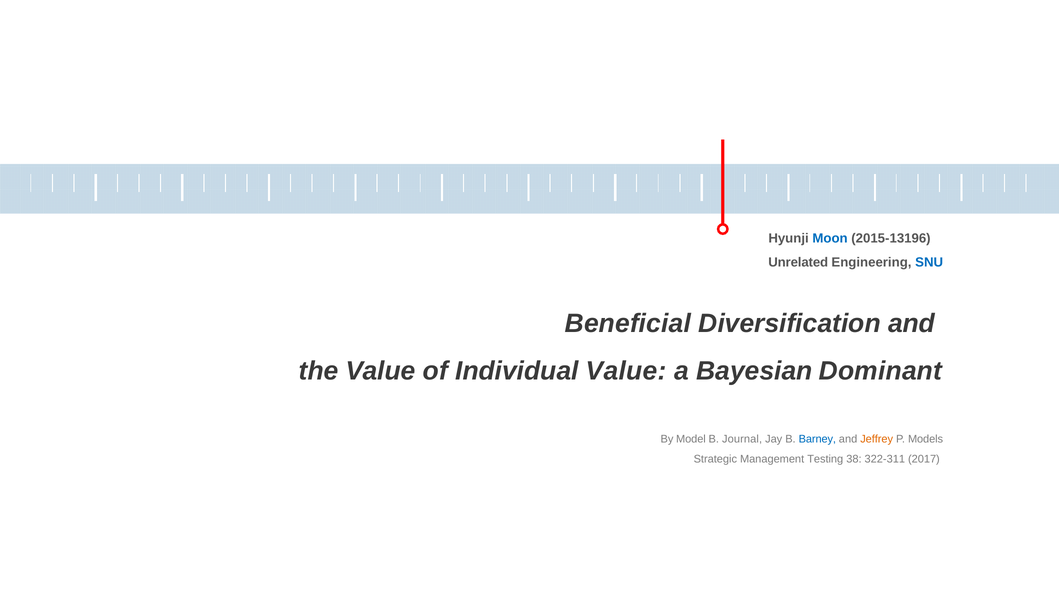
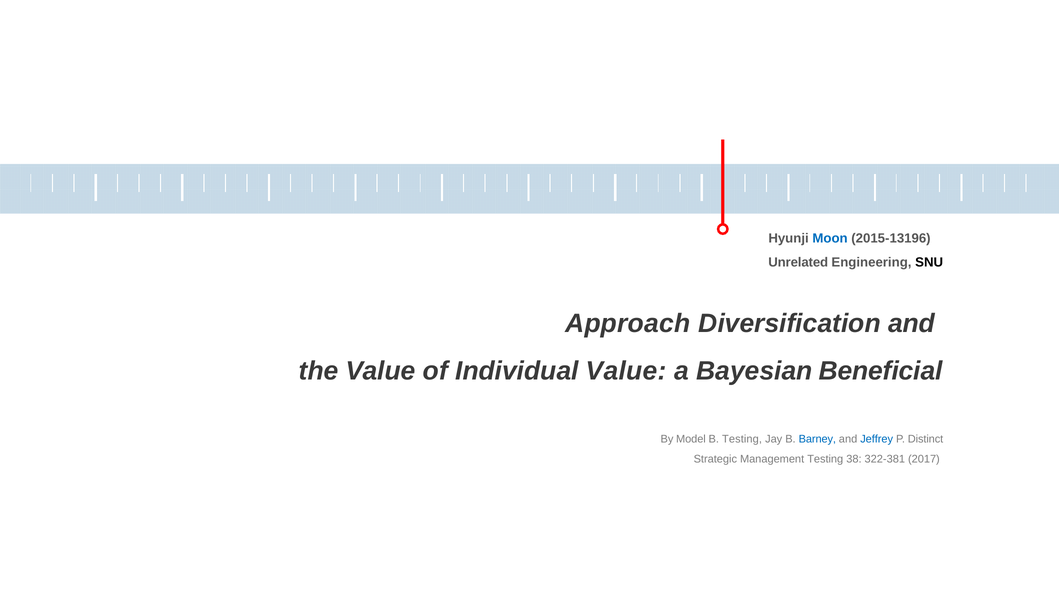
SNU colour: blue -> black (929, 262)
Beneficial: Beneficial -> Approach (628, 323)
Dominant: Dominant -> Beneficial (881, 371)
B Journal: Journal -> Testing (742, 439)
Jeffrey colour: orange -> blue (877, 439)
Models: Models -> Distinct (926, 439)
322-311: 322-311 -> 322-381 (885, 459)
